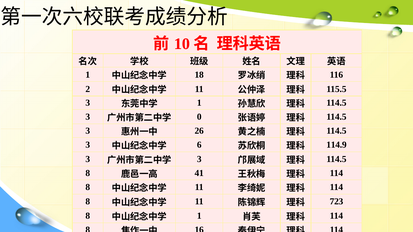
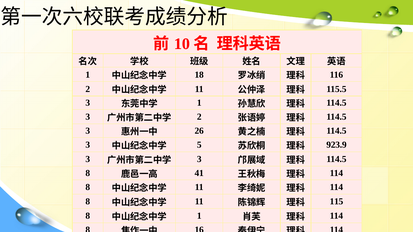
0: 0 -> 2 (199, 117)
6: 6 -> 5 (199, 145)
114.9: 114.9 -> 923.9 (337, 145)
723: 723 -> 115 (336, 202)
